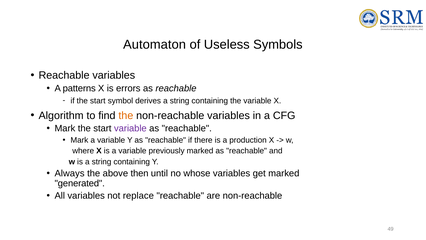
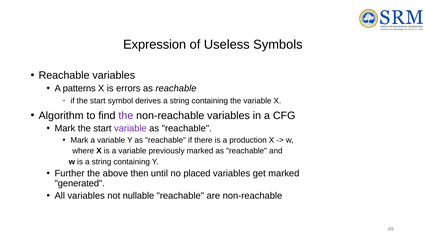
Automaton: Automaton -> Expression (155, 45)
the colour: orange -> purple (126, 115)
Always: Always -> Further (70, 173)
whose: whose -> placed (197, 173)
replace: replace -> nullable (138, 195)
